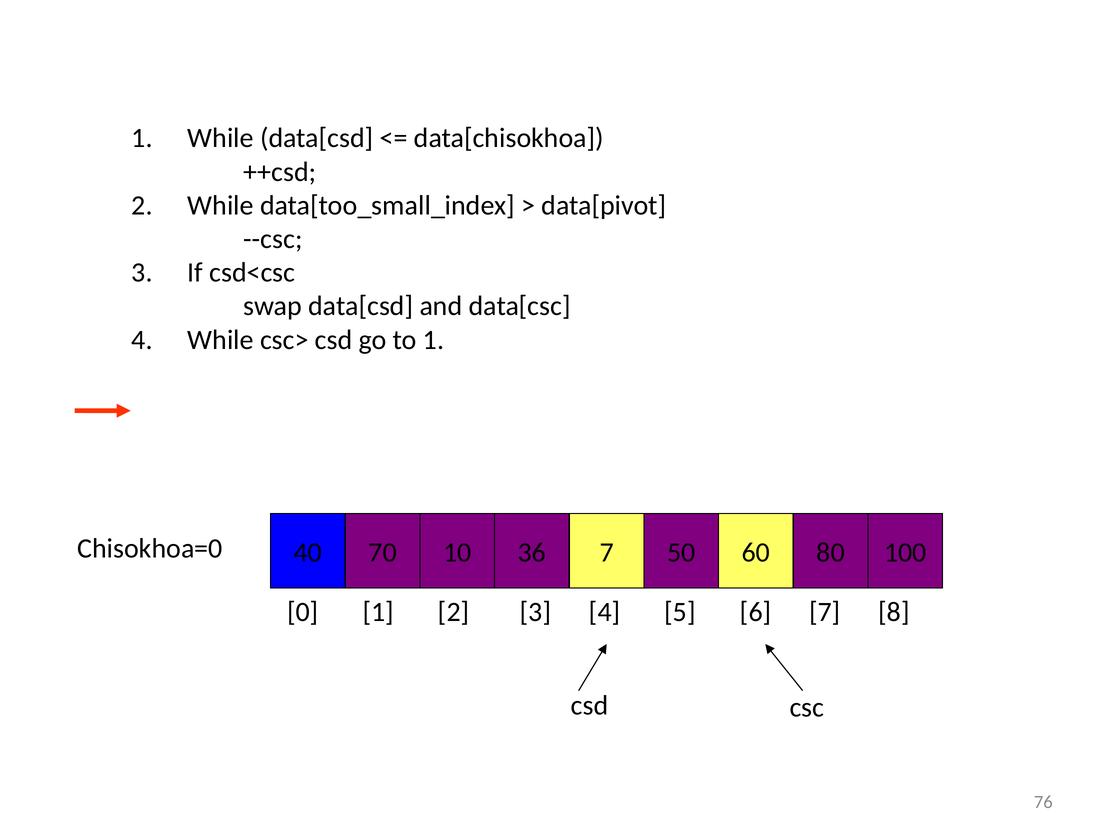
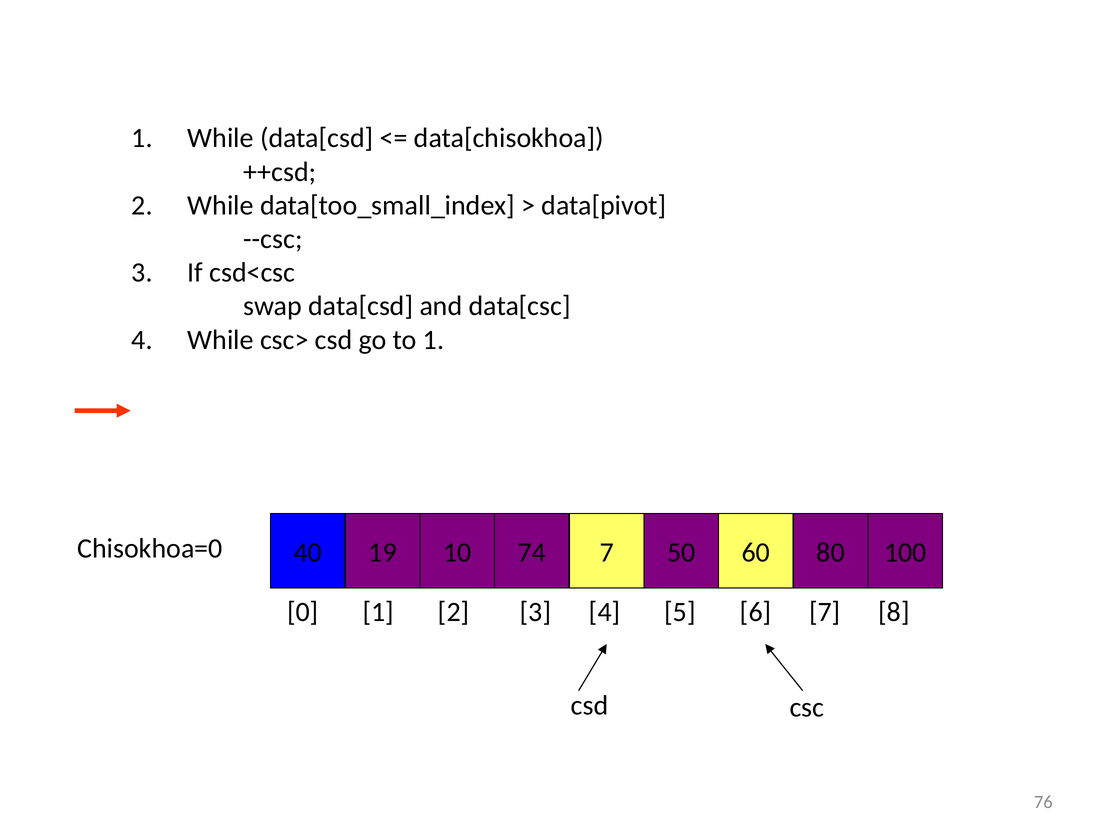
70: 70 -> 19 (383, 553)
36: 36 -> 74 (532, 553)
